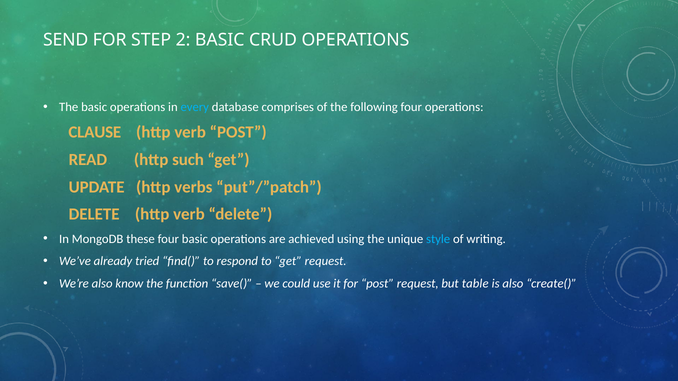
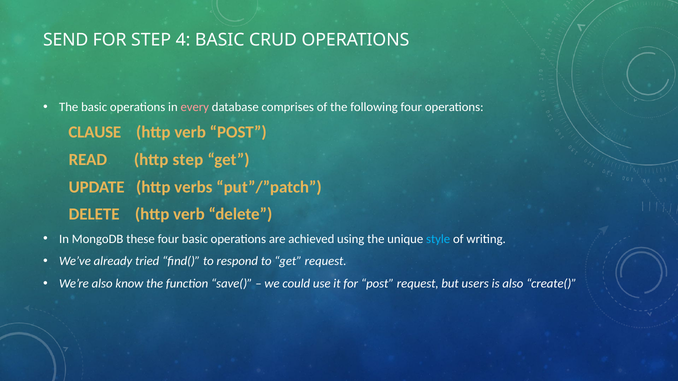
2: 2 -> 4 (183, 40)
every colour: light blue -> pink (195, 107)
http such: such -> step (188, 160)
table: table -> users (475, 284)
